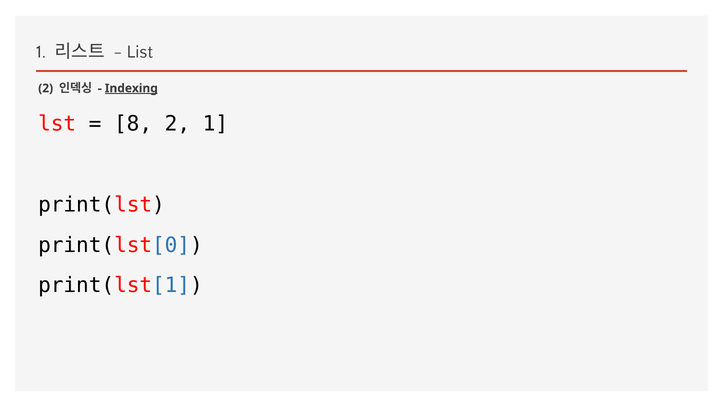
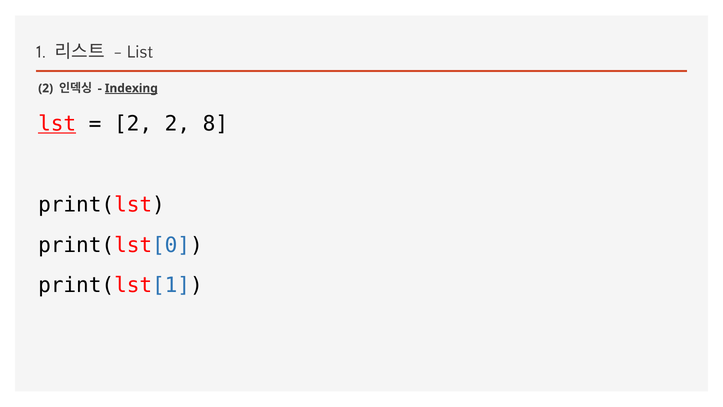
lst underline: none -> present (57, 124)
8: 8 -> 2 (133, 124)
2 1: 1 -> 8 (215, 124)
